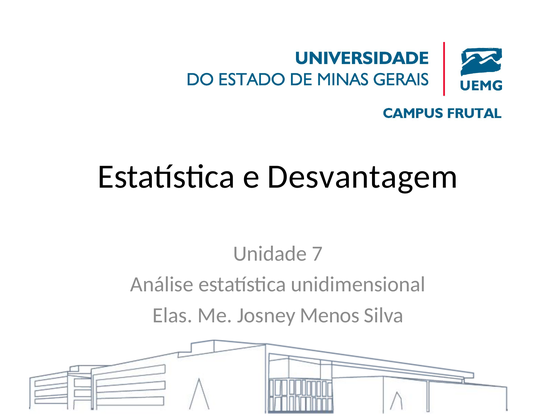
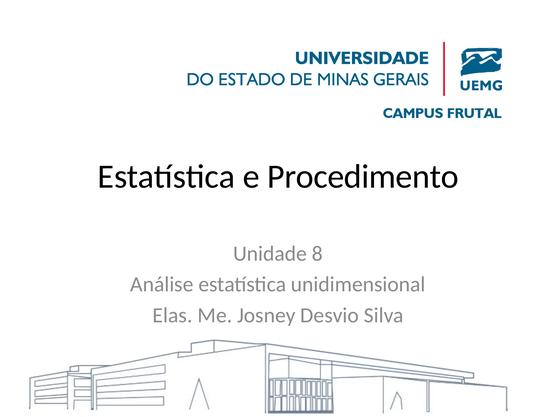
Desvantagem: Desvantagem -> Procedimento (363, 177)
7: 7 -> 8 (317, 254)
Menos: Menos -> Desvio (330, 315)
